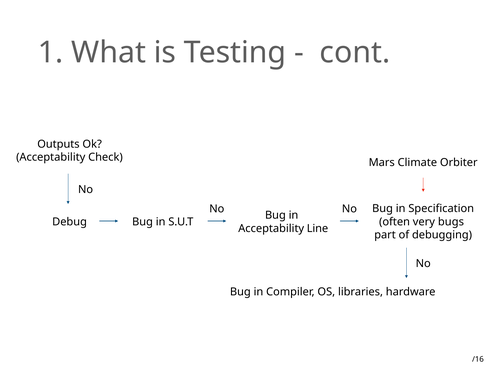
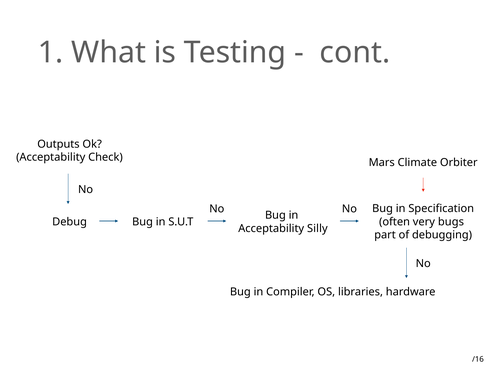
Line: Line -> Silly (317, 228)
